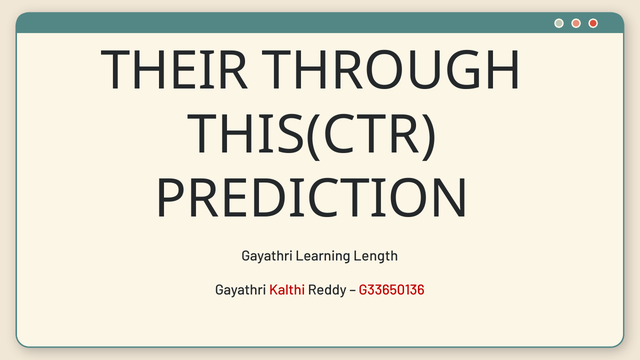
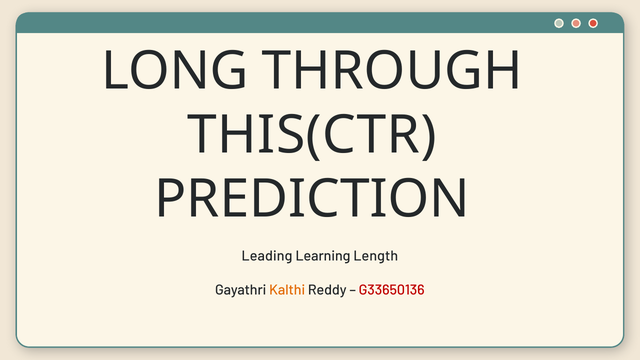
THEIR: THEIR -> LONG (175, 71)
Gayathri: Gayathri -> Leading (267, 256)
Kalthi colour: red -> orange (287, 290)
